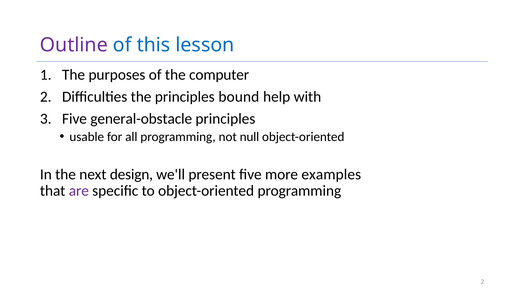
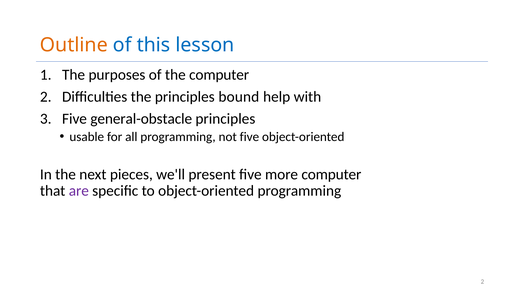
Outline colour: purple -> orange (74, 45)
not null: null -> five (249, 137)
design: design -> pieces (131, 174)
more examples: examples -> computer (331, 174)
